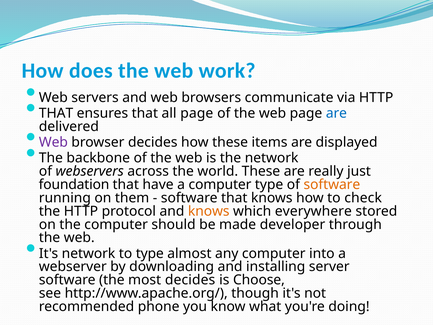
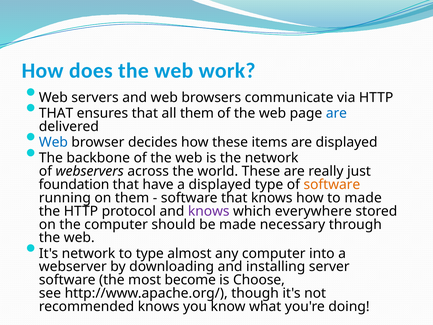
all page: page -> them (197, 113)
Web colour: purple -> blue (53, 142)
a computer: computer -> displayed (220, 184)
to check: check -> made (363, 198)
knows colour: orange -> purple (209, 211)
developer: developer -> necessary (292, 224)
most decides: decides -> become (190, 280)
recommended phone: phone -> knows (159, 306)
